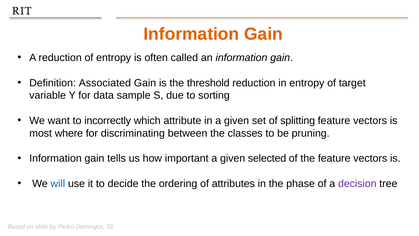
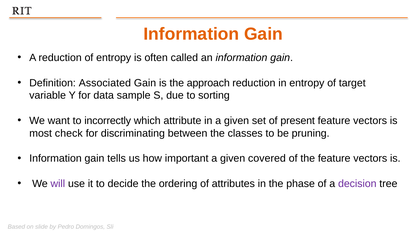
threshold: threshold -> approach (208, 83)
splitting: splitting -> present (298, 121)
where: where -> check (69, 133)
selected: selected -> covered (267, 158)
will colour: blue -> purple (58, 183)
